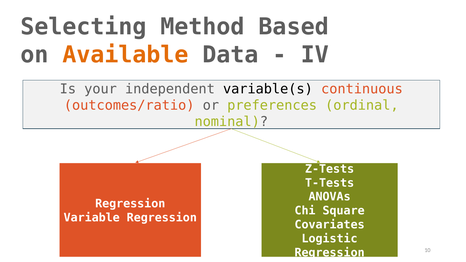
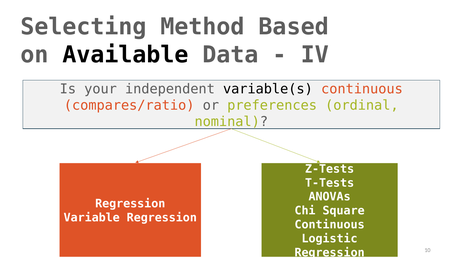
Available colour: orange -> black (126, 55)
outcomes/ratio: outcomes/ratio -> compares/ratio (129, 105)
Covariates: Covariates -> Continuous (330, 225)
